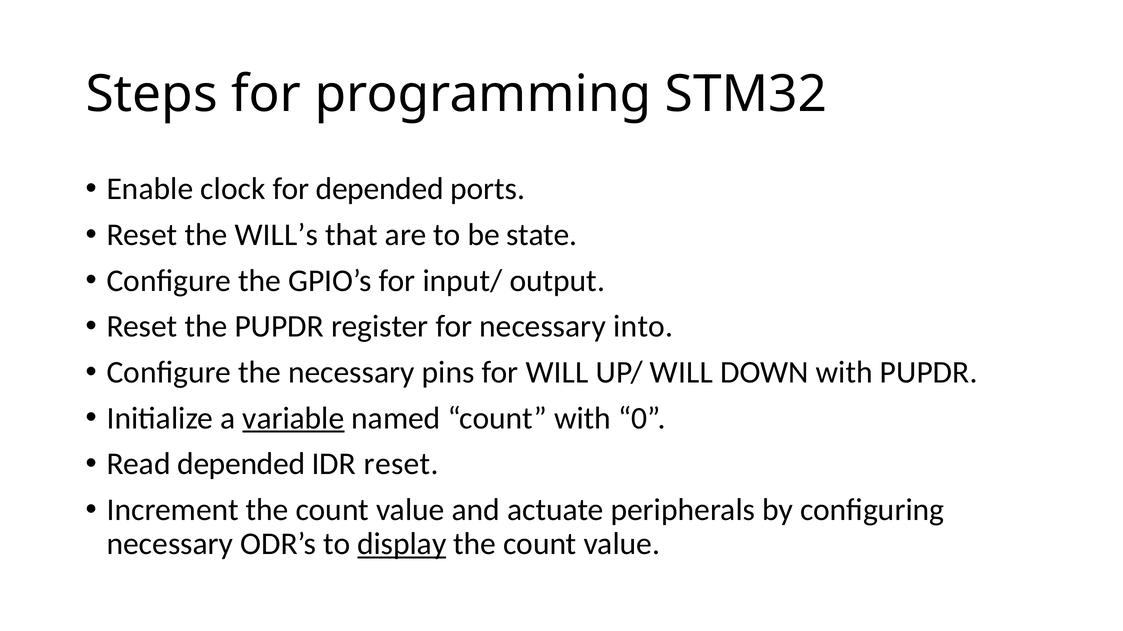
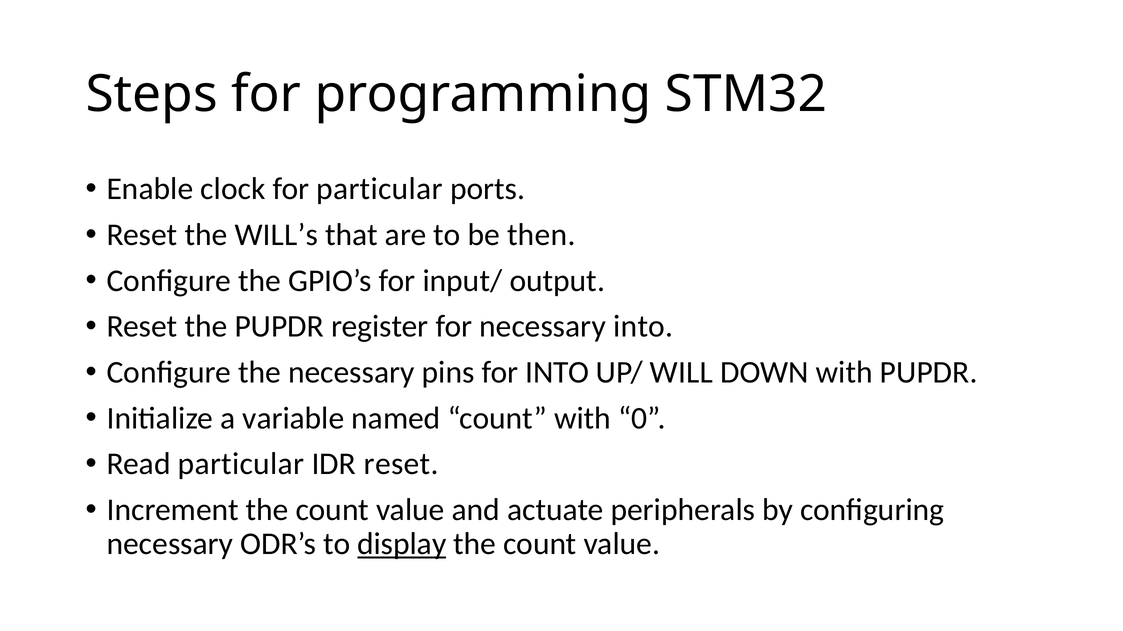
for depended: depended -> particular (379, 189)
state: state -> then (541, 235)
for WILL: WILL -> INTO (557, 373)
variable underline: present -> none (293, 419)
Read depended: depended -> particular (241, 464)
